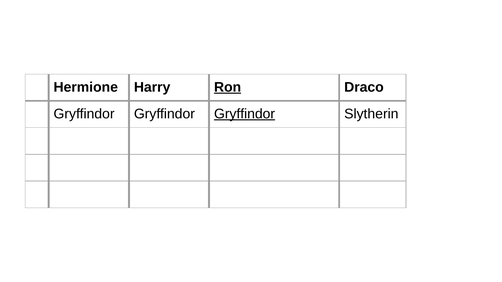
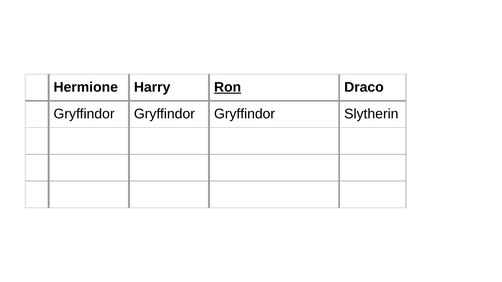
Gryffindor underline: present -> none (245, 114)
